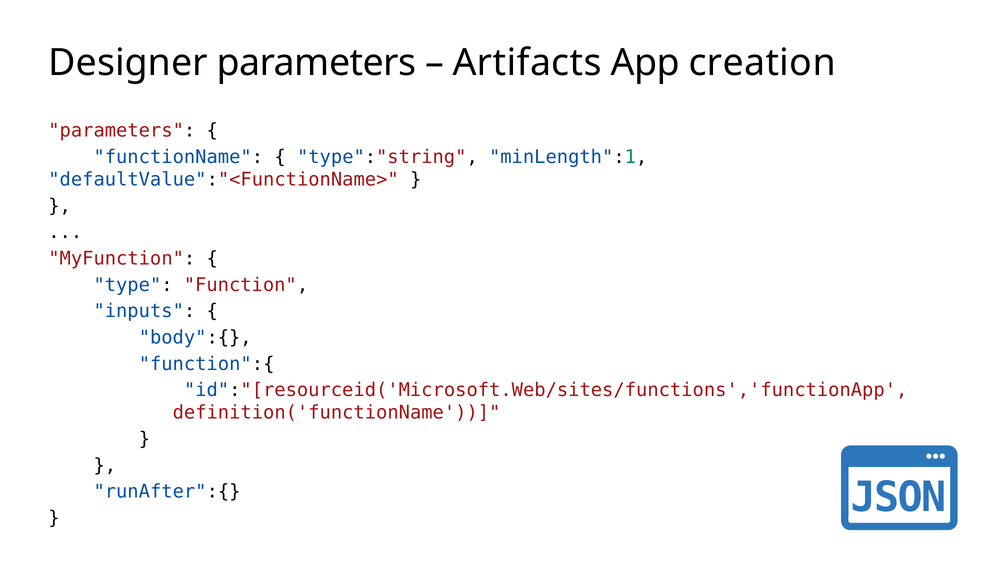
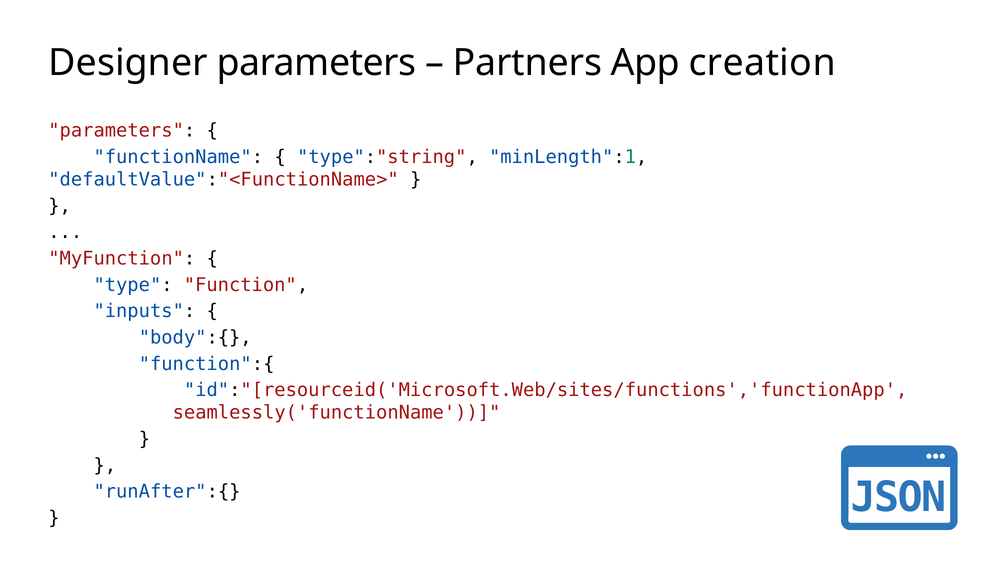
Artifacts: Artifacts -> Partners (527, 63)
definition('functionName: definition('functionName -> seamlessly('functionName (337, 412)
